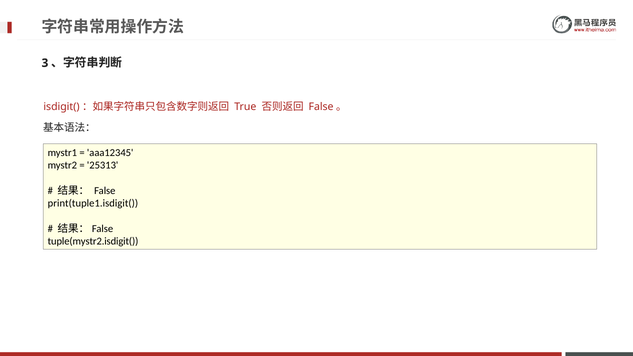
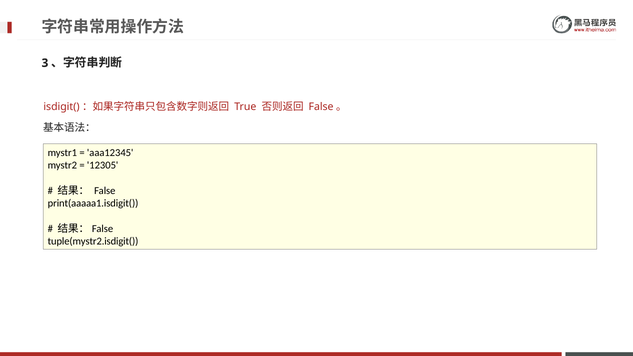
25313: 25313 -> 12305 (103, 165)
print(tuple1.isdigit(: print(tuple1.isdigit( -> print(aaaaa1.isdigit( (93, 203)
